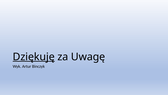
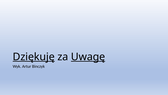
Uwagę underline: none -> present (88, 56)
